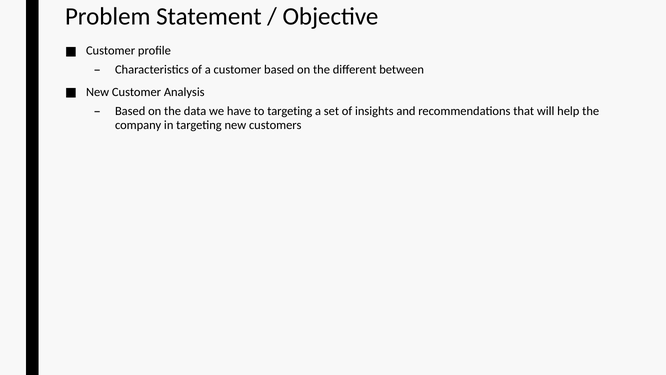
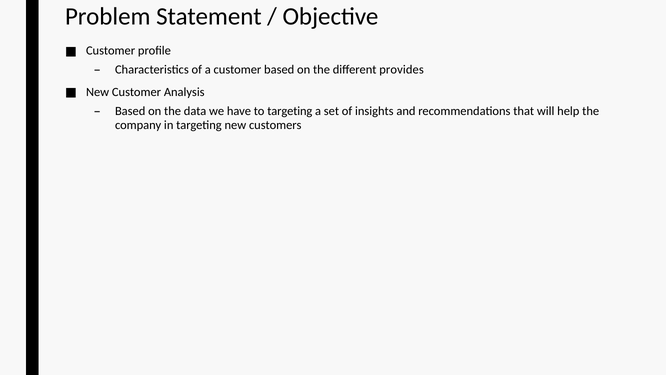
between: between -> provides (402, 70)
